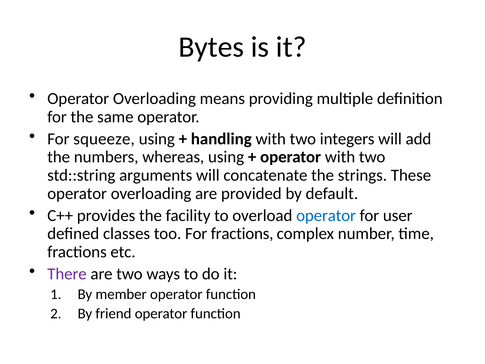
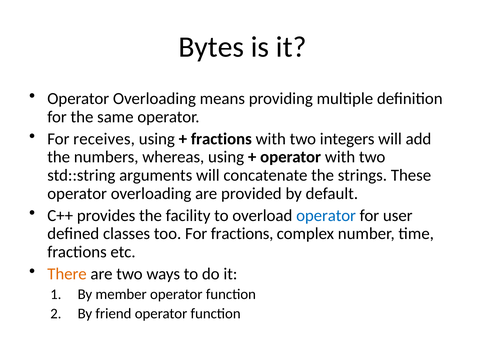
squeeze: squeeze -> receives (104, 139)
handling: handling -> fractions (221, 139)
There colour: purple -> orange (67, 274)
